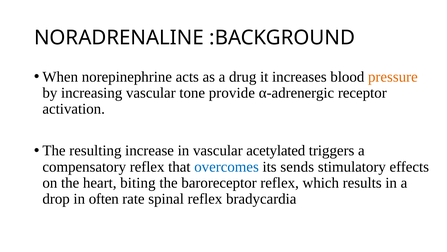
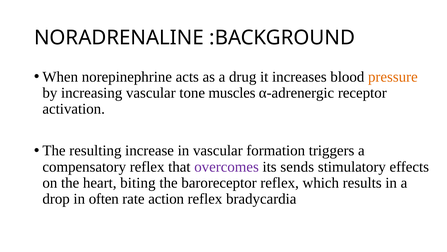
provide: provide -> muscles (232, 93)
acetylated: acetylated -> formation (276, 150)
overcomes colour: blue -> purple (227, 166)
spinal: spinal -> action (166, 199)
